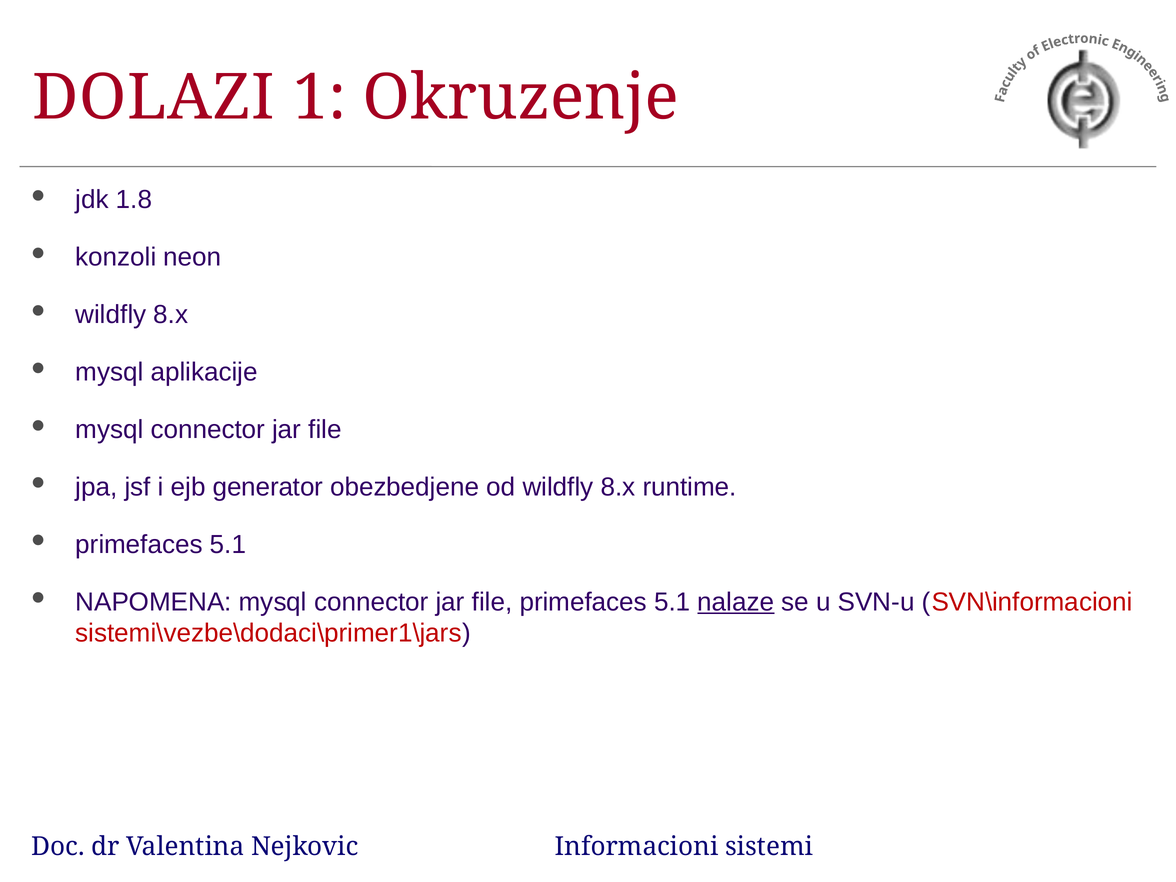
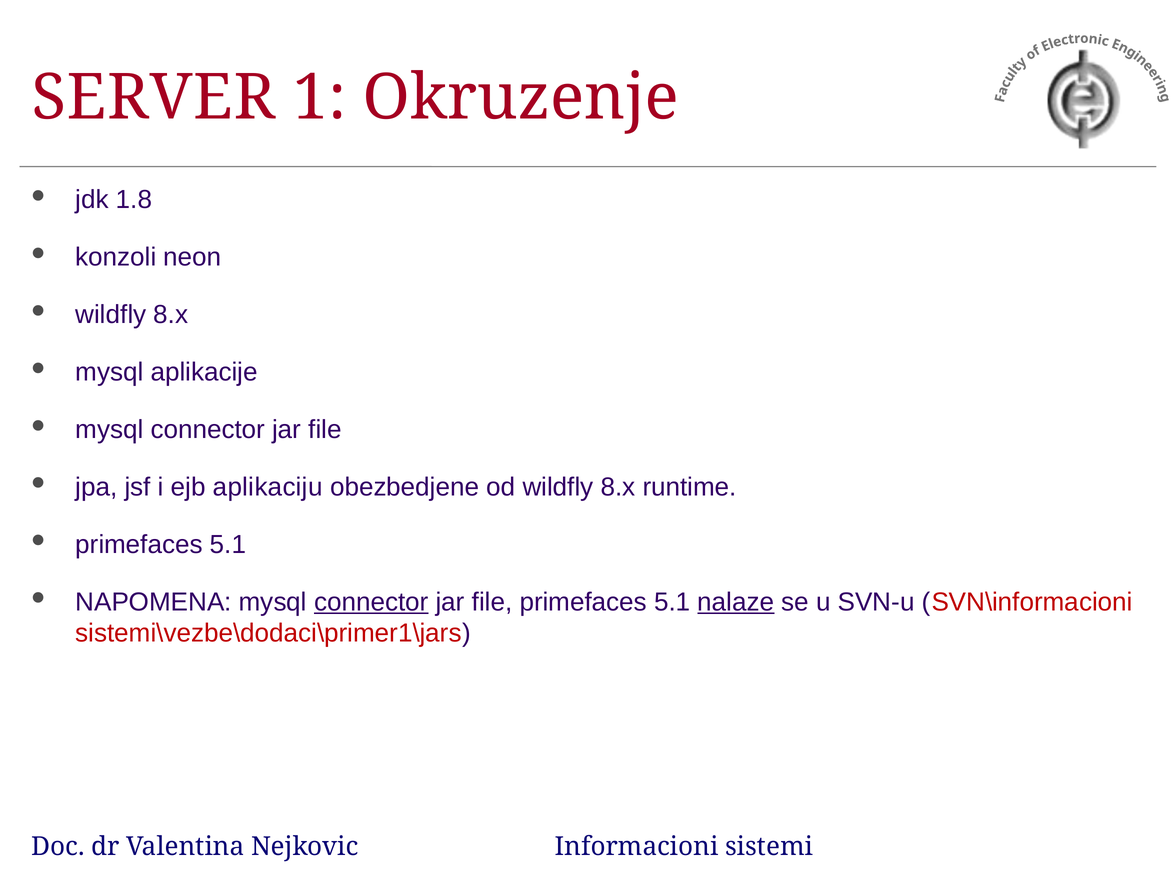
DOLAZI: DOLAZI -> SERVER (153, 98)
generator: generator -> aplikaciju (268, 487)
connector underline: none -> present (371, 602)
